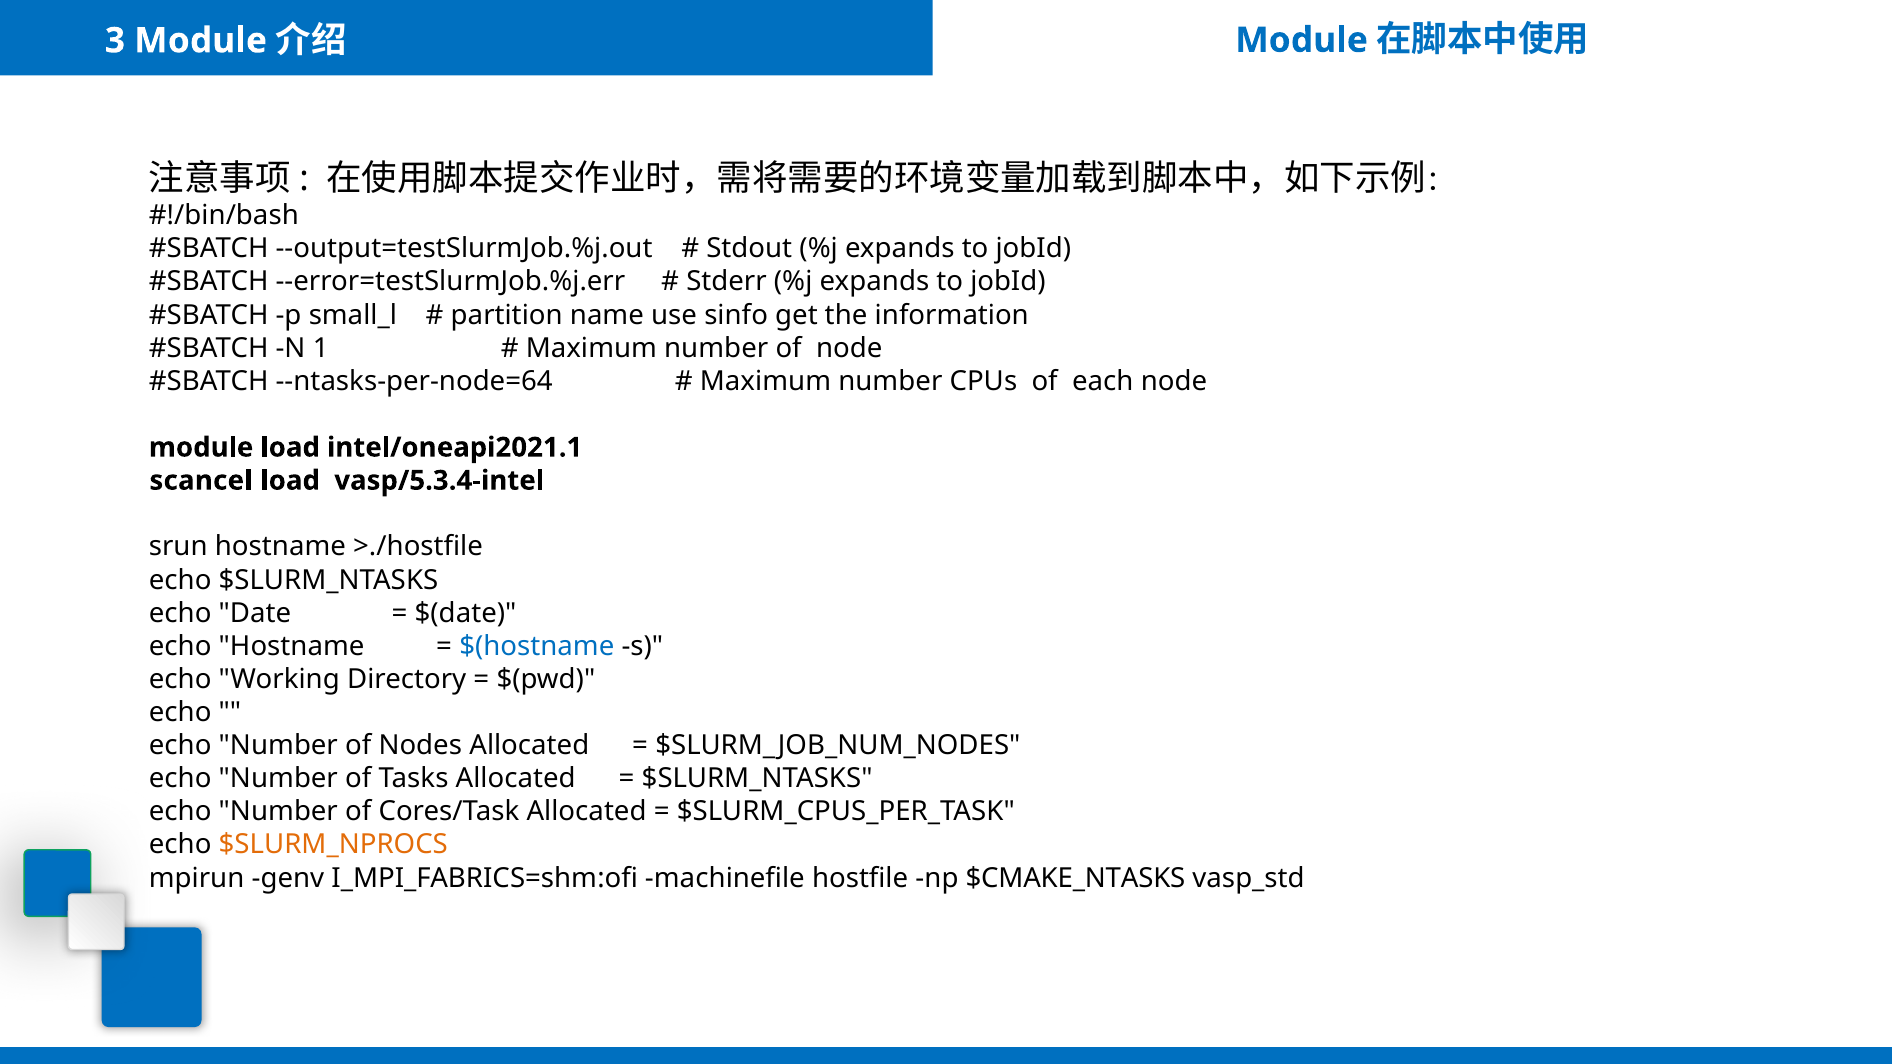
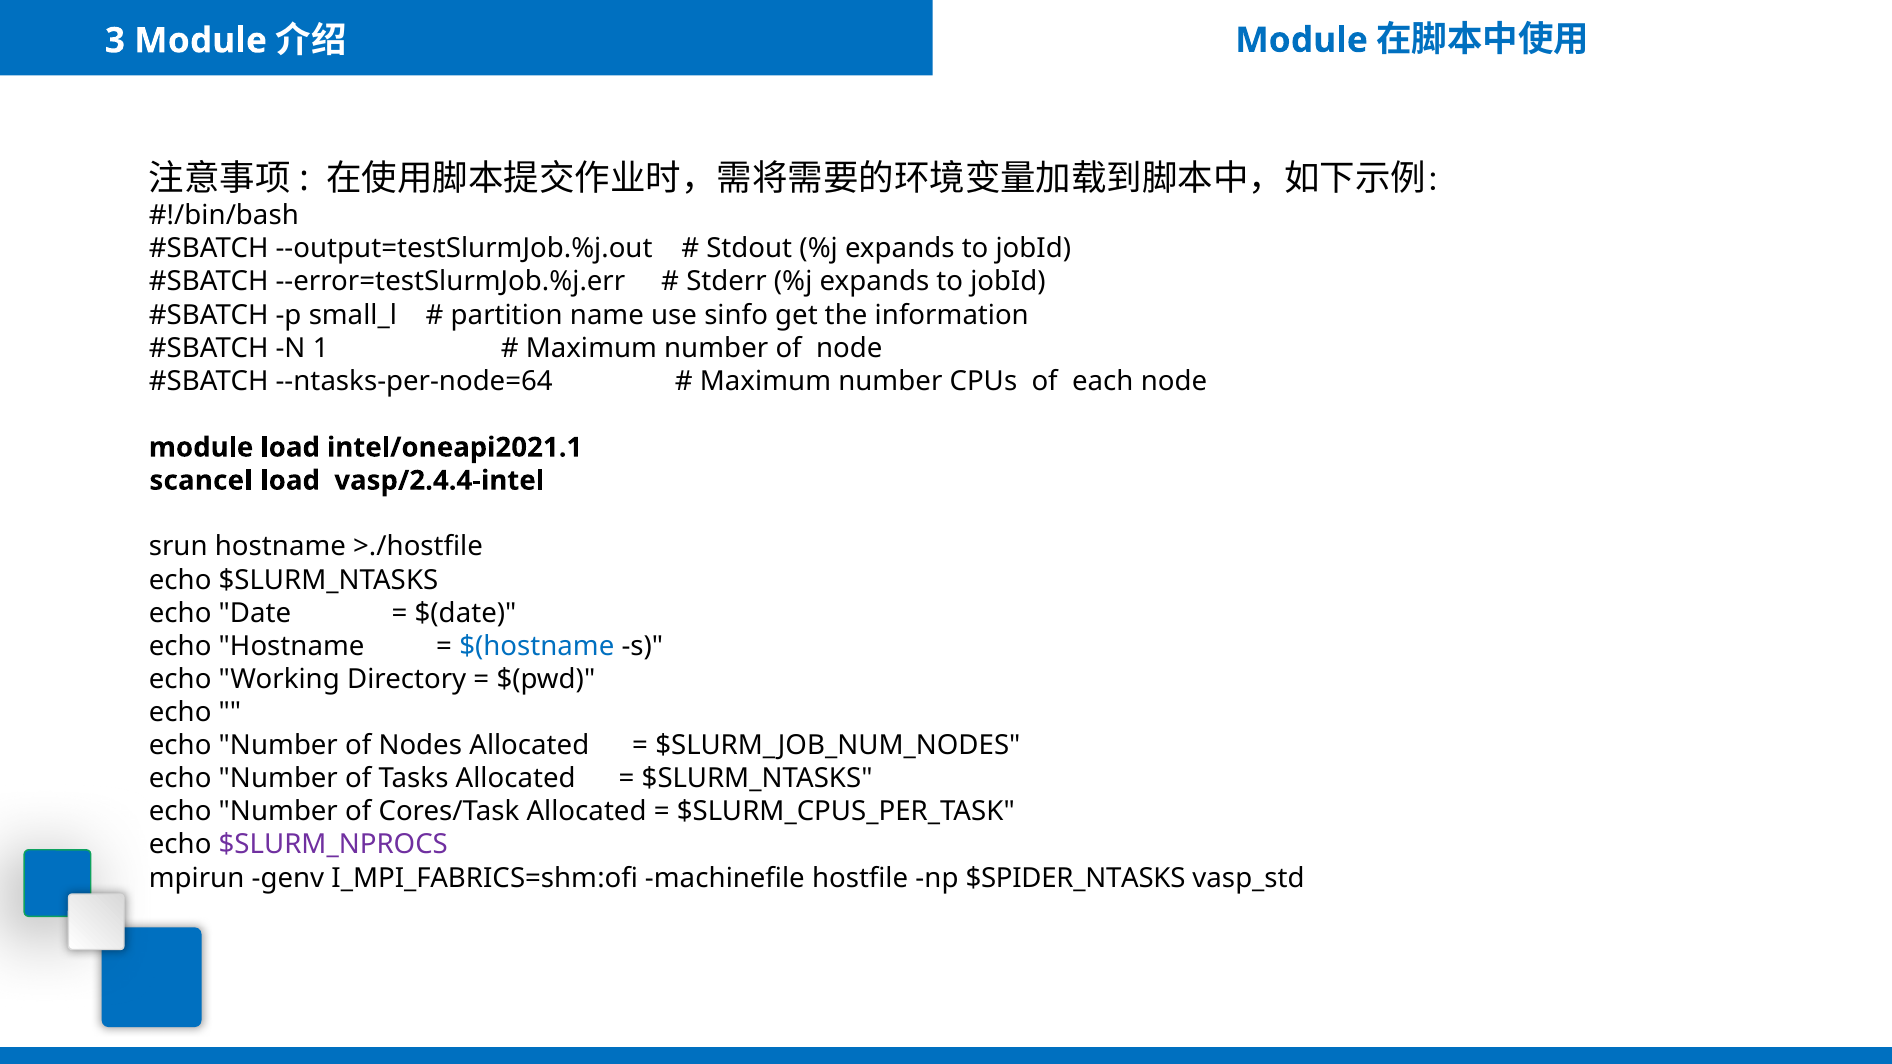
vasp/5.3.4-intel: vasp/5.3.4-intel -> vasp/2.4.4-intel (439, 481)
$SLURM_NPROCS colour: orange -> purple (333, 845)
$CMAKE_NTASKS: $CMAKE_NTASKS -> $SPIDER_NTASKS (1075, 878)
